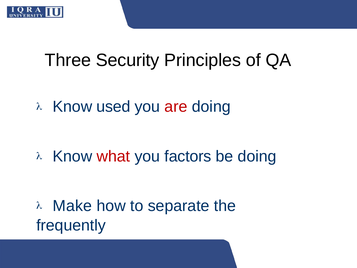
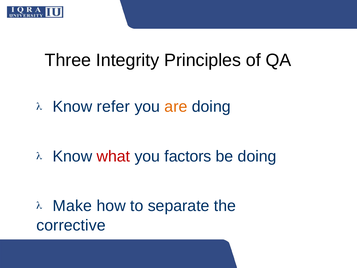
Security: Security -> Integrity (128, 60)
used: used -> refer (113, 107)
are colour: red -> orange (176, 107)
frequently: frequently -> corrective (71, 225)
